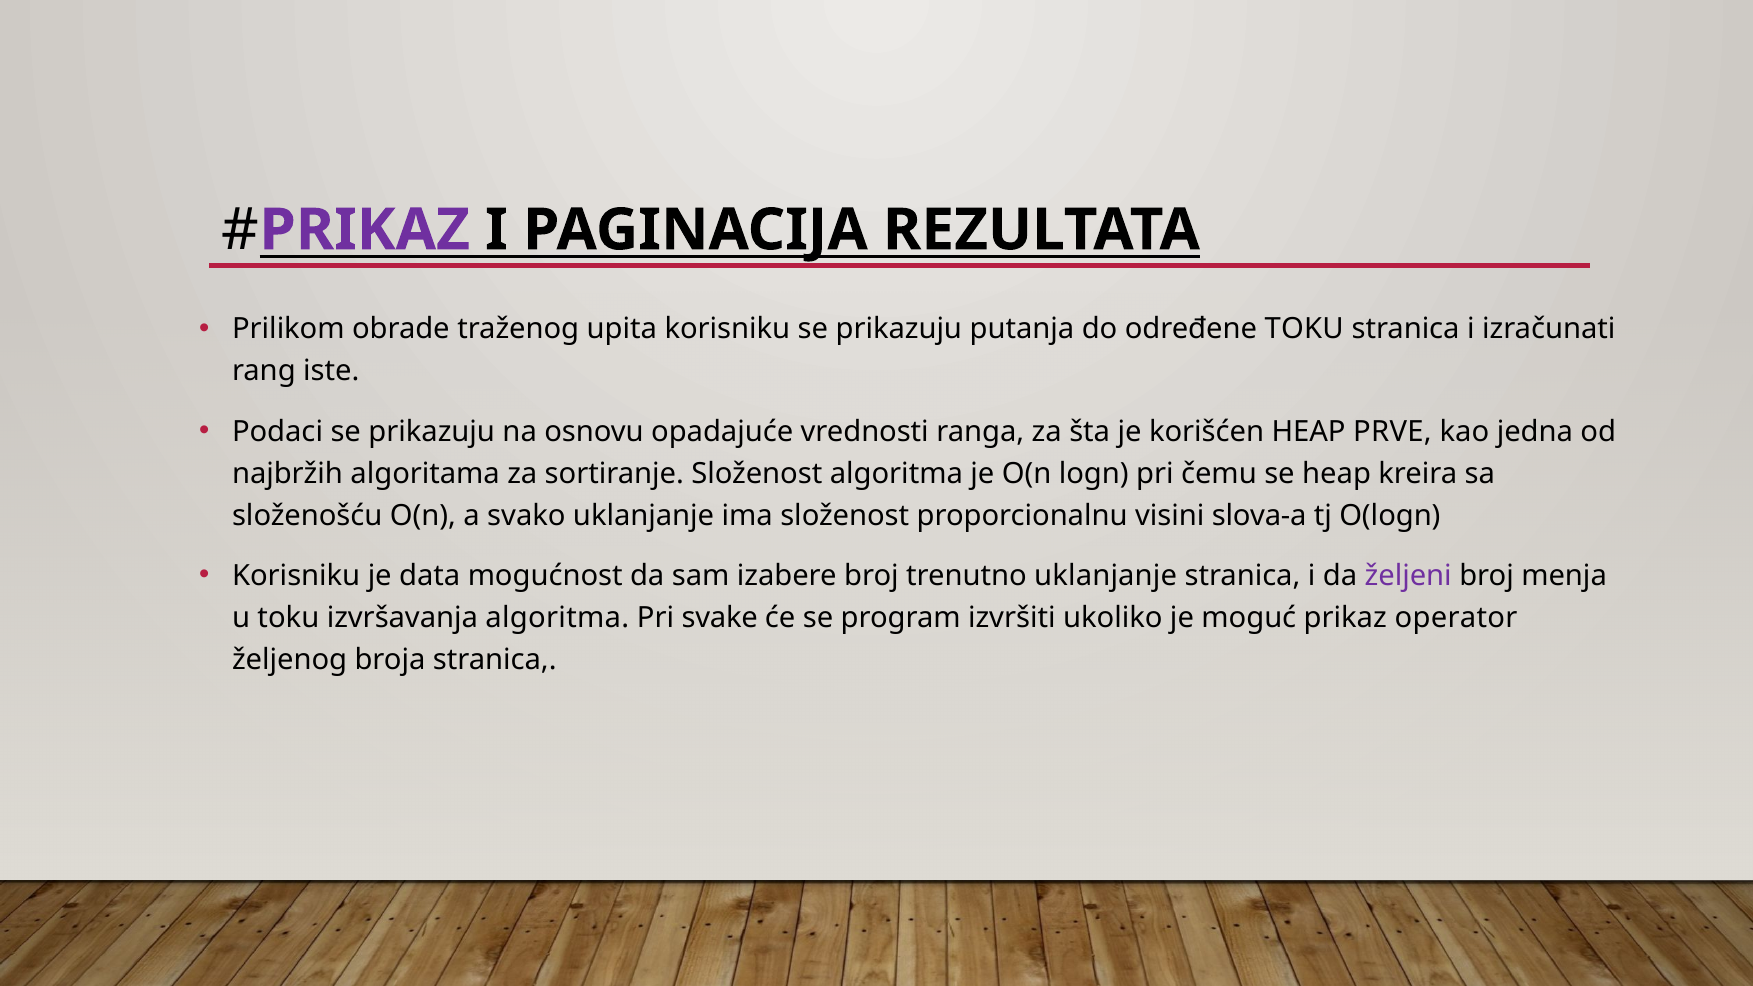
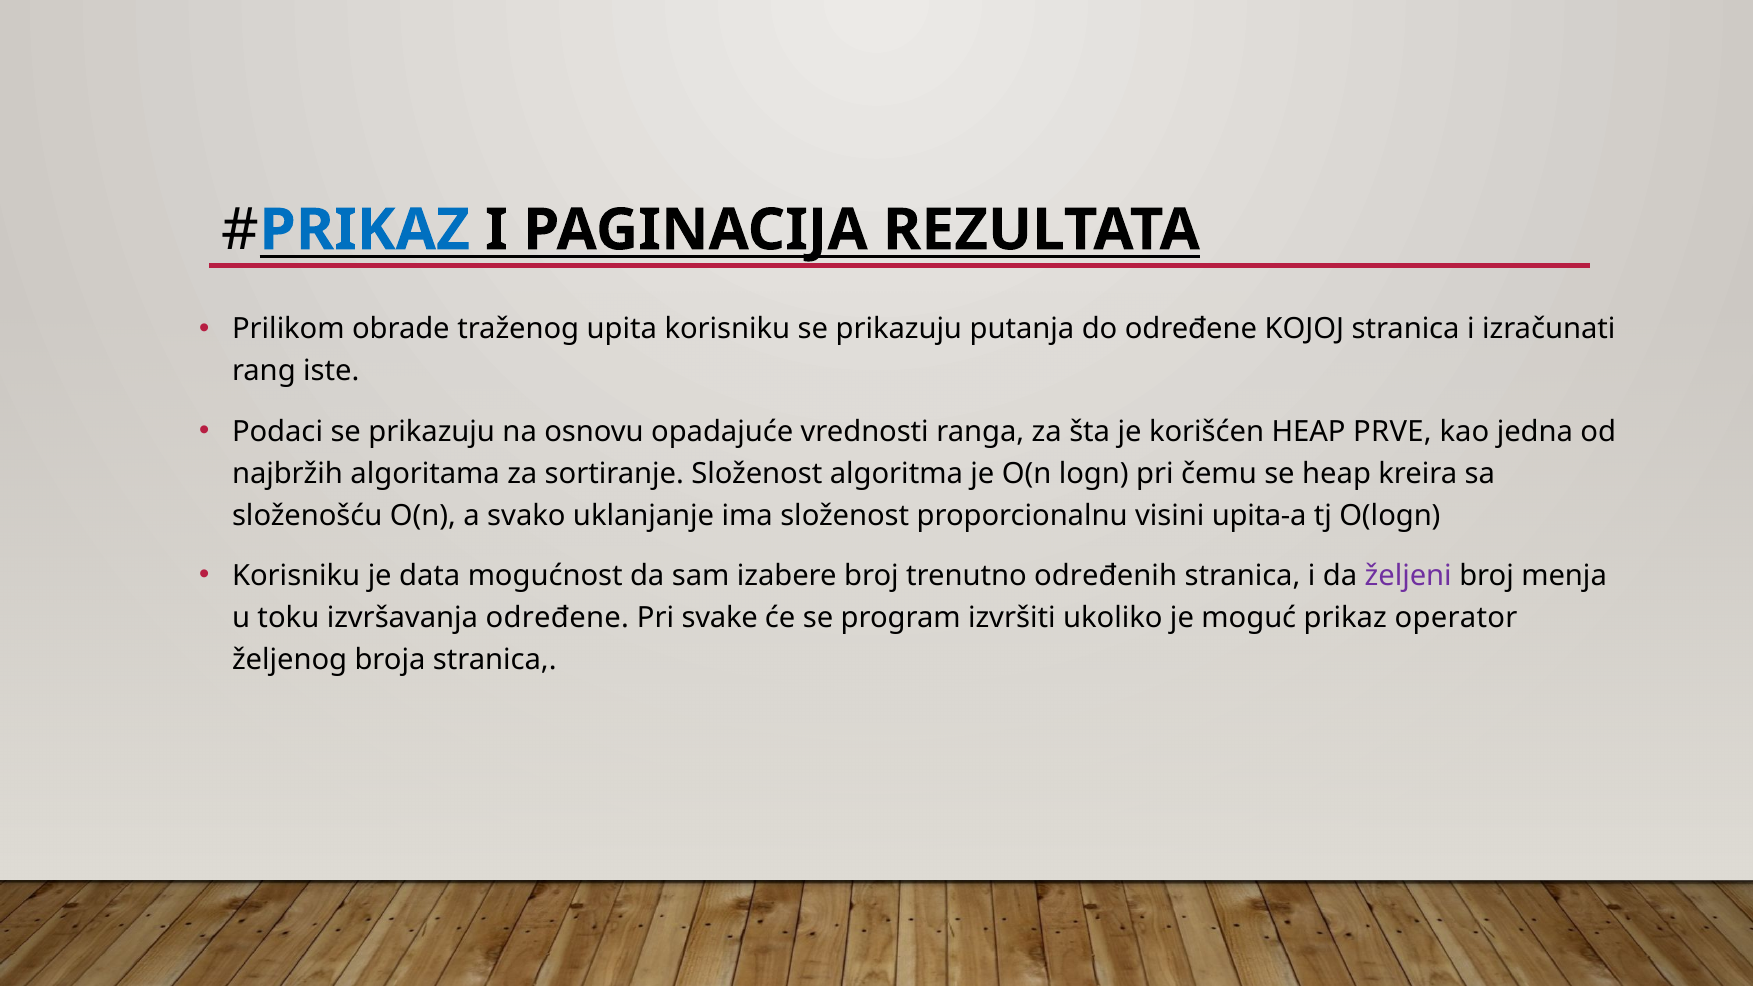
PRIKAZ colour: purple -> blue (365, 230)
određene TOKU: TOKU -> KOJOJ (1304, 329)
slova-a: slova-a -> upita-a (1259, 515)
trenutno uklanjanje: uklanjanje -> određenih (1106, 576)
izvršavanja algoritma: algoritma -> određene (557, 618)
